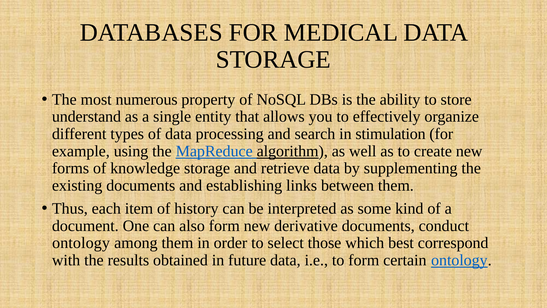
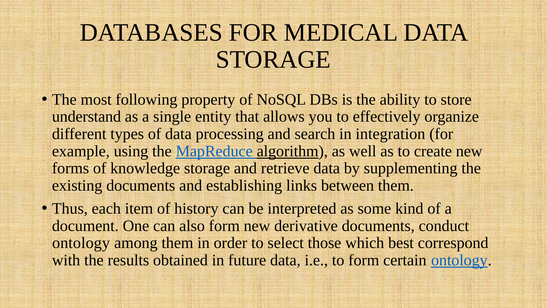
numerous: numerous -> following (147, 99)
stimulation: stimulation -> integration (390, 134)
